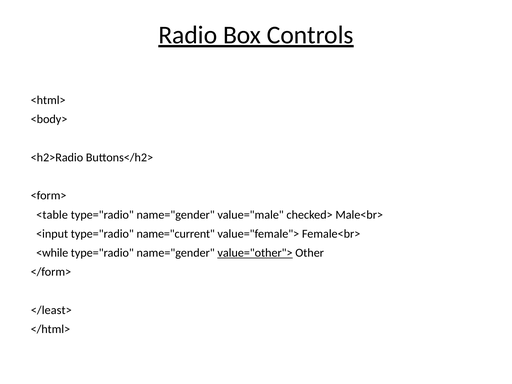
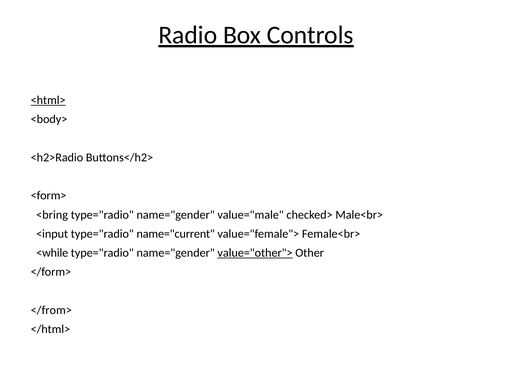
<html> underline: none -> present (48, 100)
<table: <table -> <bring (52, 215)
</least>: </least> -> </from> (51, 310)
